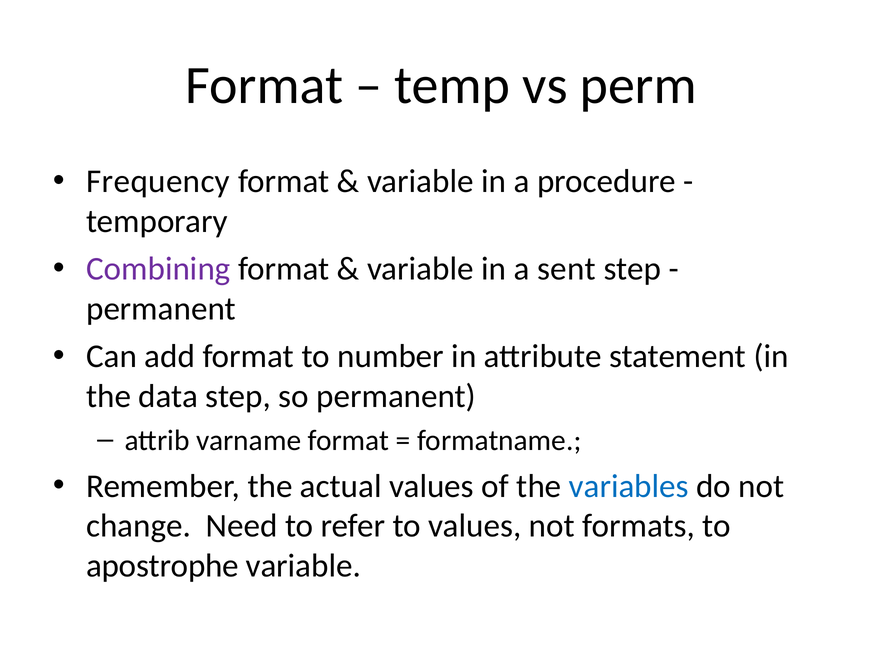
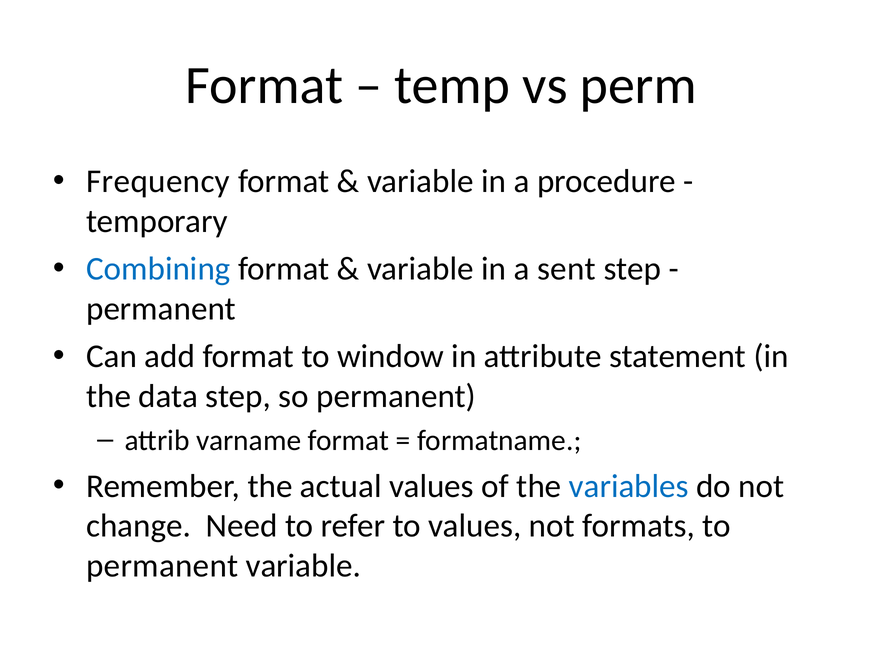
Combining colour: purple -> blue (158, 269)
number: number -> window (391, 356)
apostrophe: apostrophe -> permanent (162, 565)
